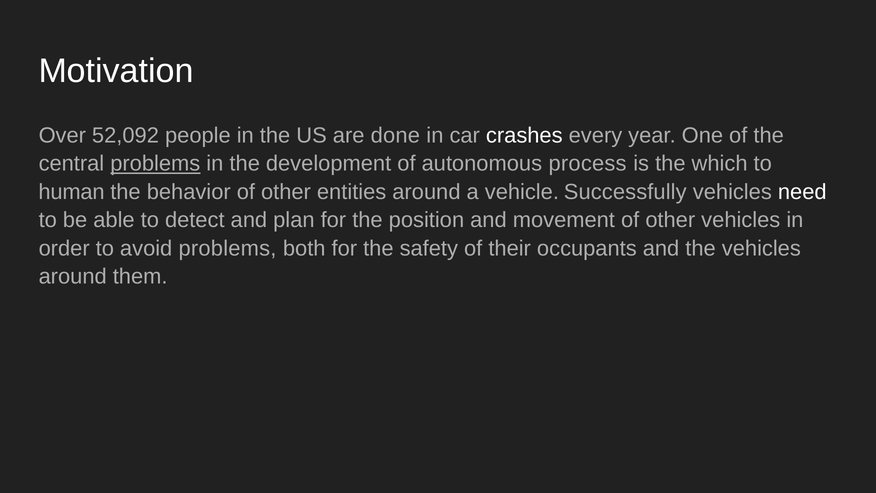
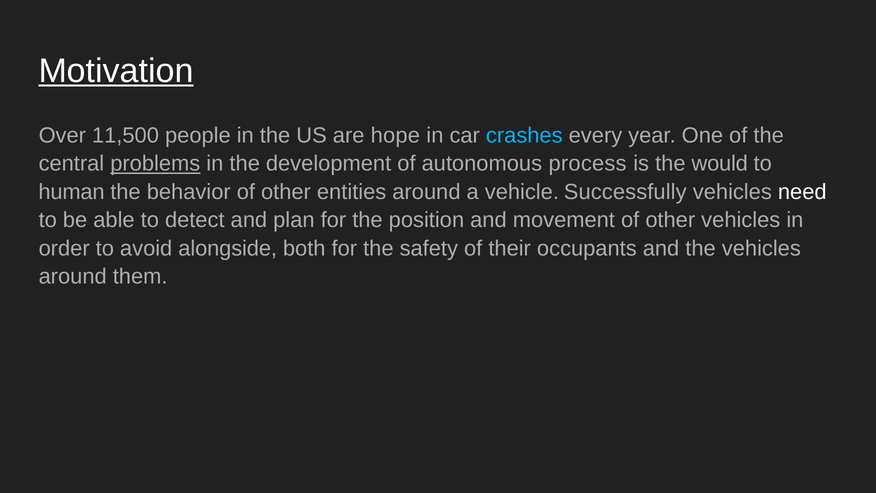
Motivation underline: none -> present (116, 71)
52,092: 52,092 -> 11,500 (125, 135)
done: done -> hope (395, 135)
crashes colour: white -> light blue (524, 135)
which: which -> would (720, 164)
avoid problems: problems -> alongside (228, 248)
